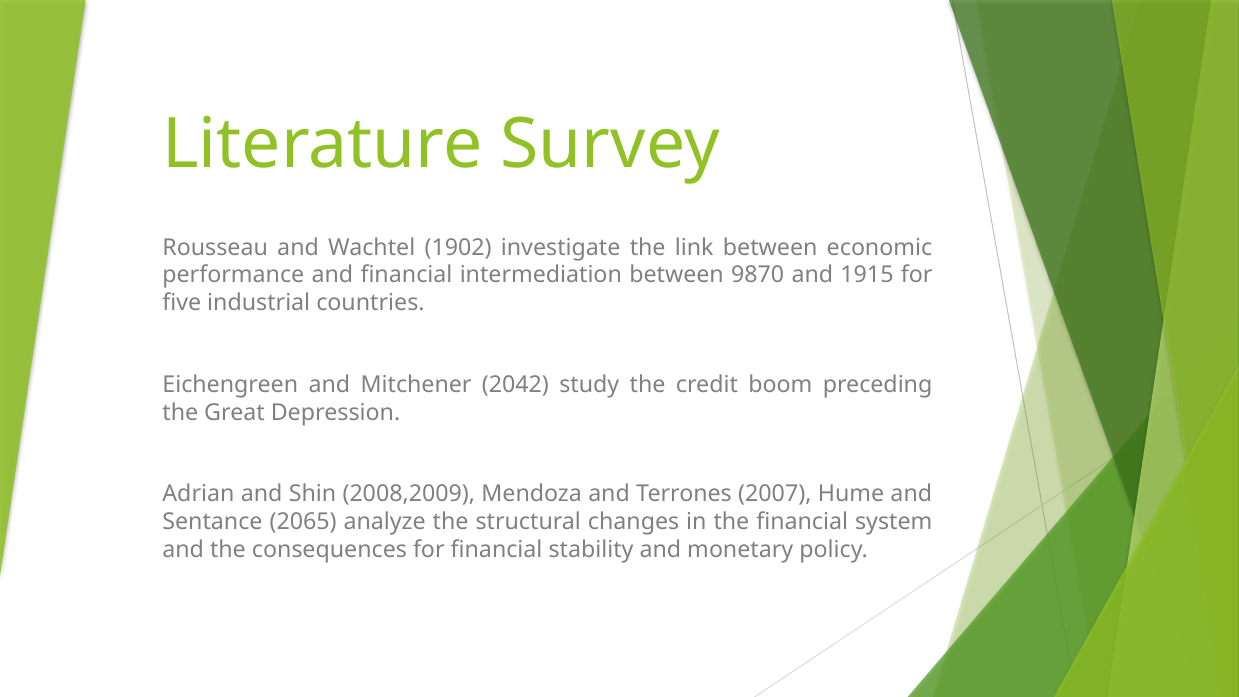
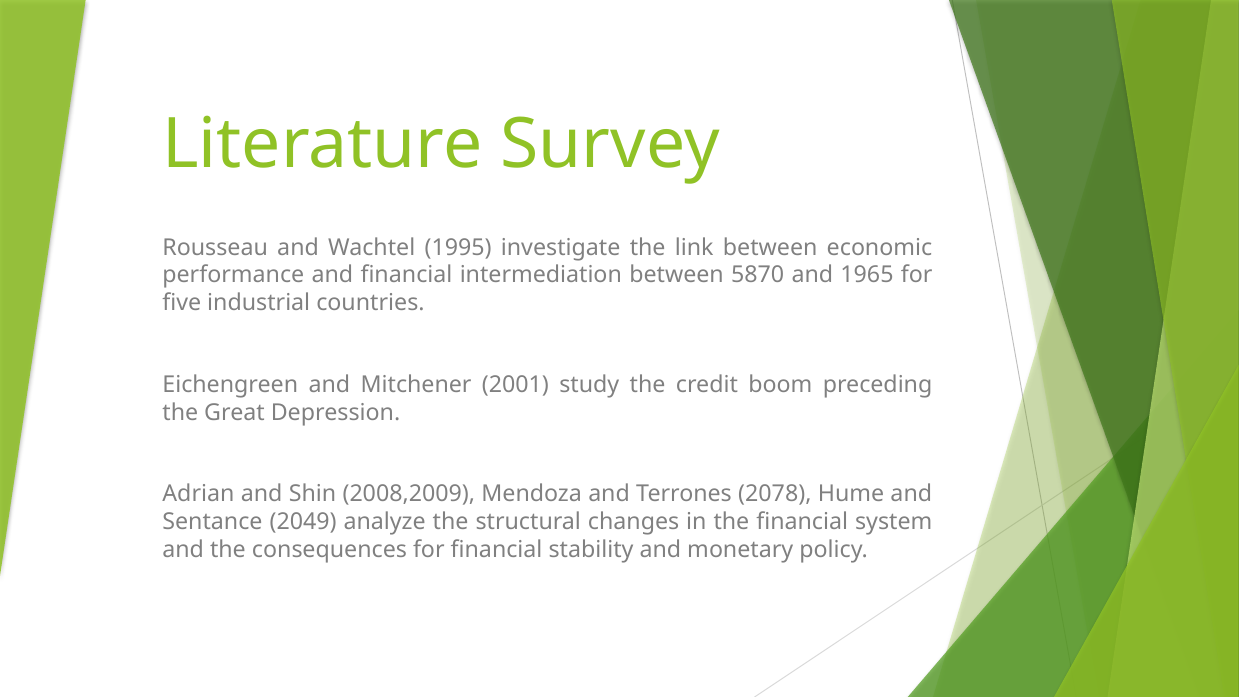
1902: 1902 -> 1995 (458, 247)
9870: 9870 -> 5870 (758, 275)
1915: 1915 -> 1965 (867, 275)
2042: 2042 -> 2001 (515, 385)
2007: 2007 -> 2078 (775, 494)
2065: 2065 -> 2049 (303, 522)
